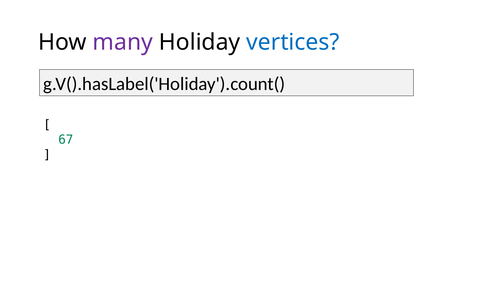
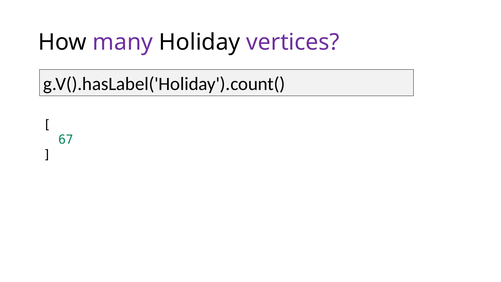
vertices colour: blue -> purple (293, 42)
